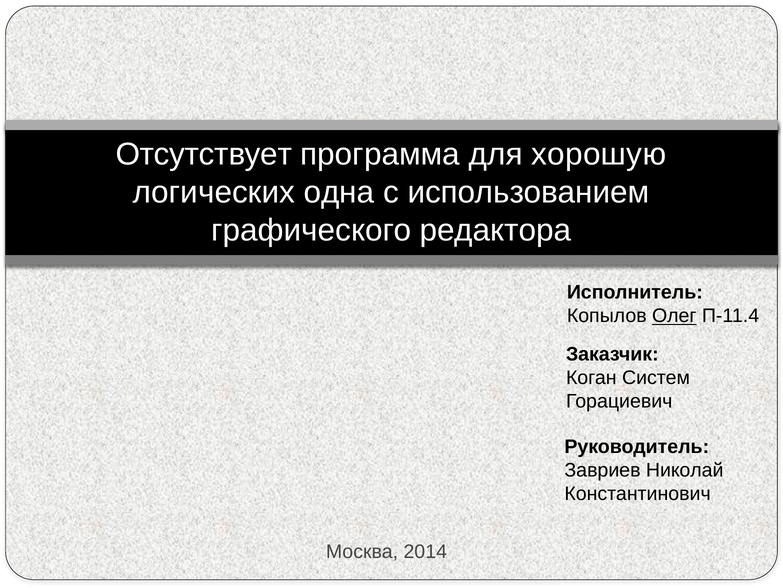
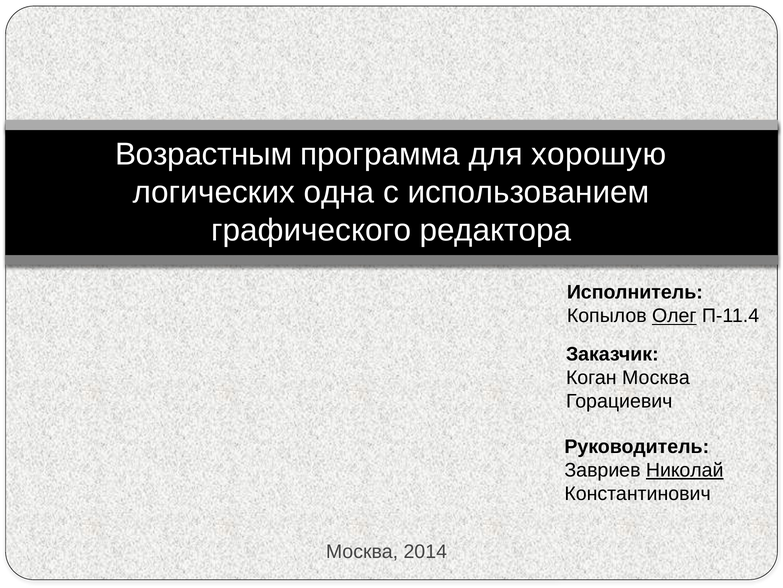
Отсутствует: Отсутствует -> Возрастным (204, 154)
Коган Систем: Систем -> Москва (656, 377)
Николай underline: none -> present (685, 470)
